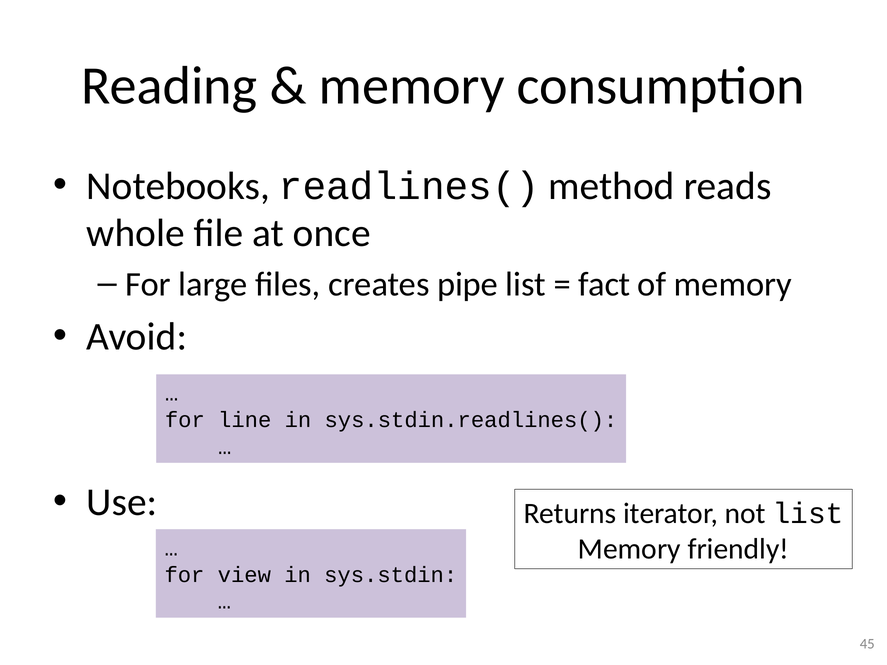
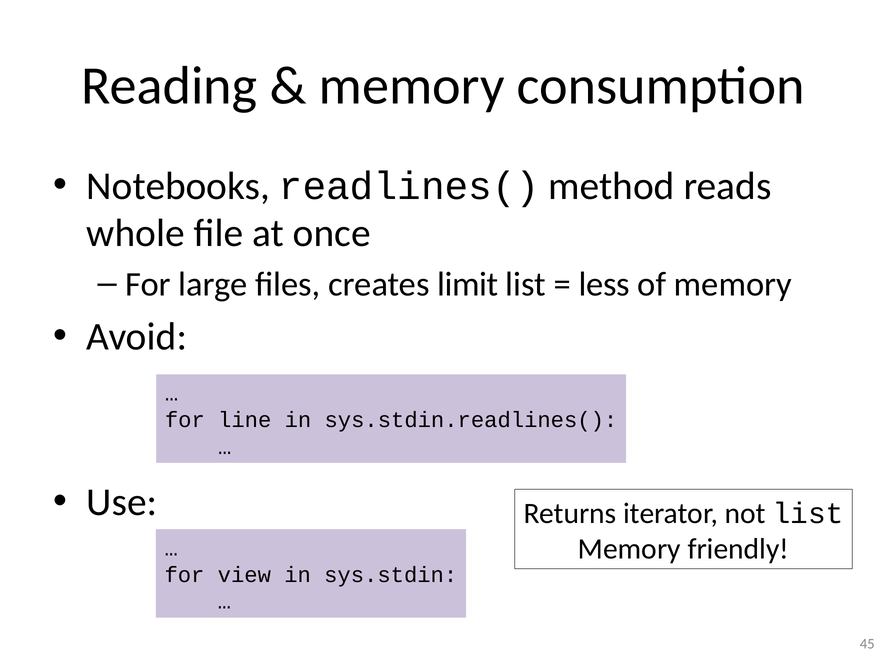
pipe: pipe -> limit (468, 284)
fact: fact -> less (604, 284)
